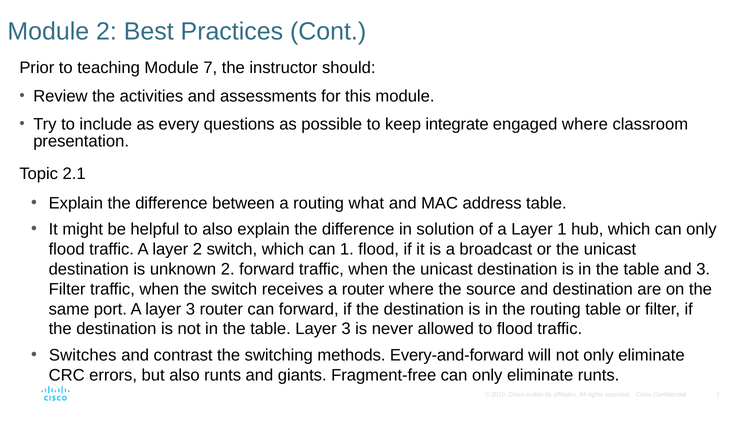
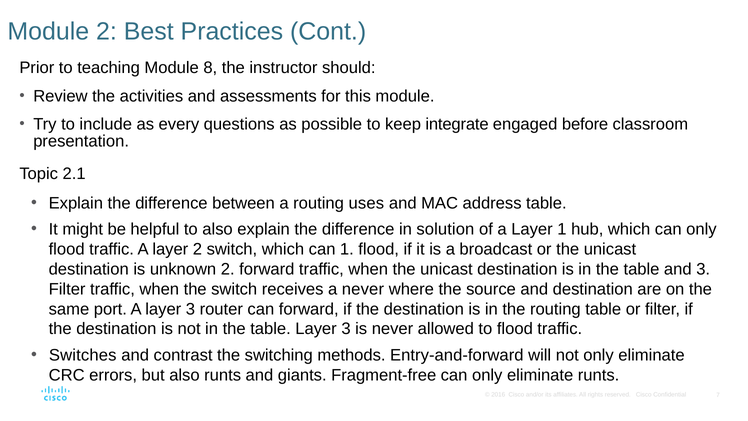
Module 7: 7 -> 8 (210, 68)
engaged where: where -> before (585, 124)
what: what -> uses (366, 203)
a router: router -> never (363, 289)
Every-and-forward: Every-and-forward -> Entry-and-forward (457, 355)
